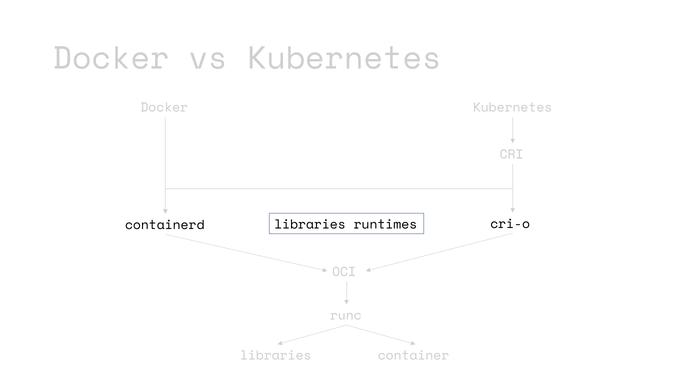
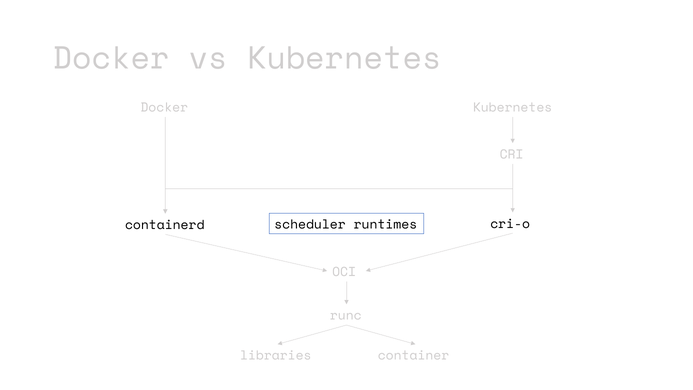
libraries: libraries -> scheduler (310, 224)
